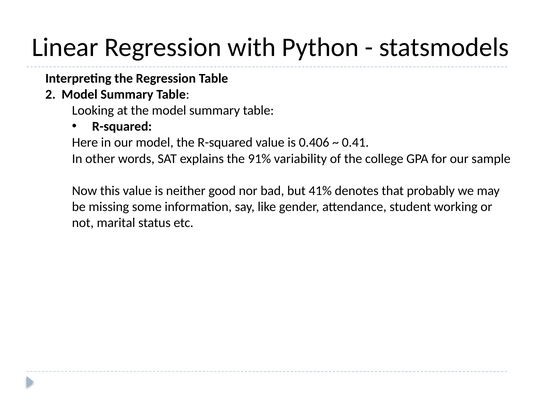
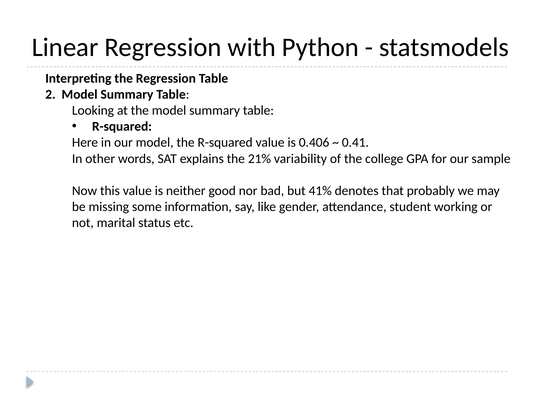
91%: 91% -> 21% (259, 158)
